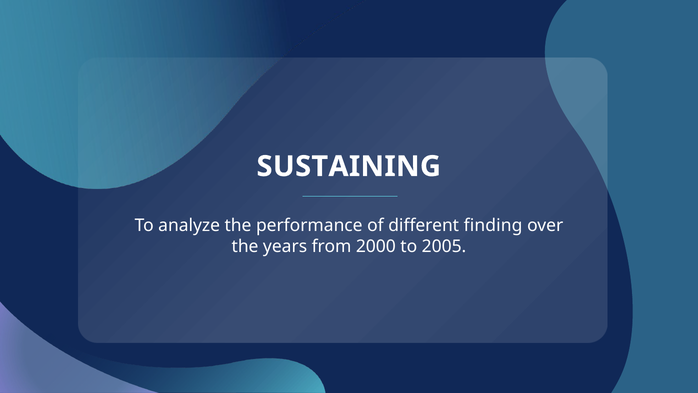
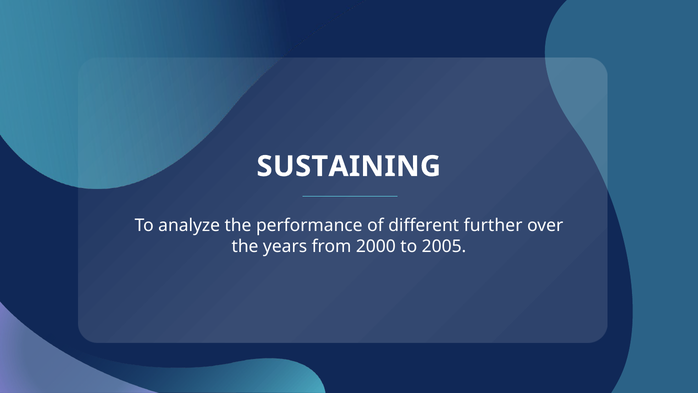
finding: finding -> further (493, 225)
